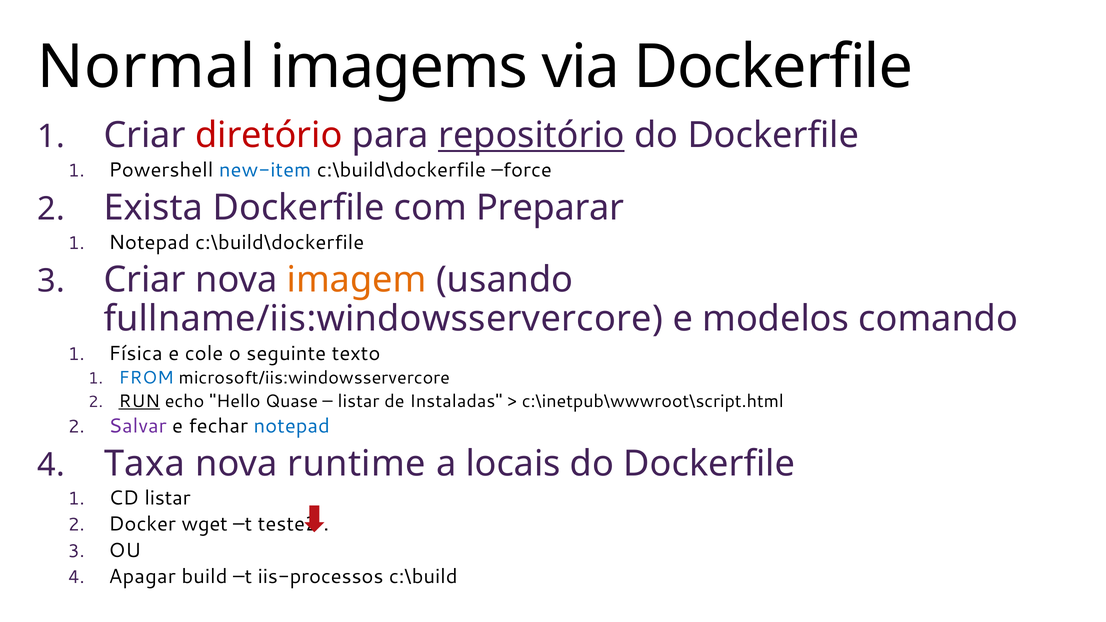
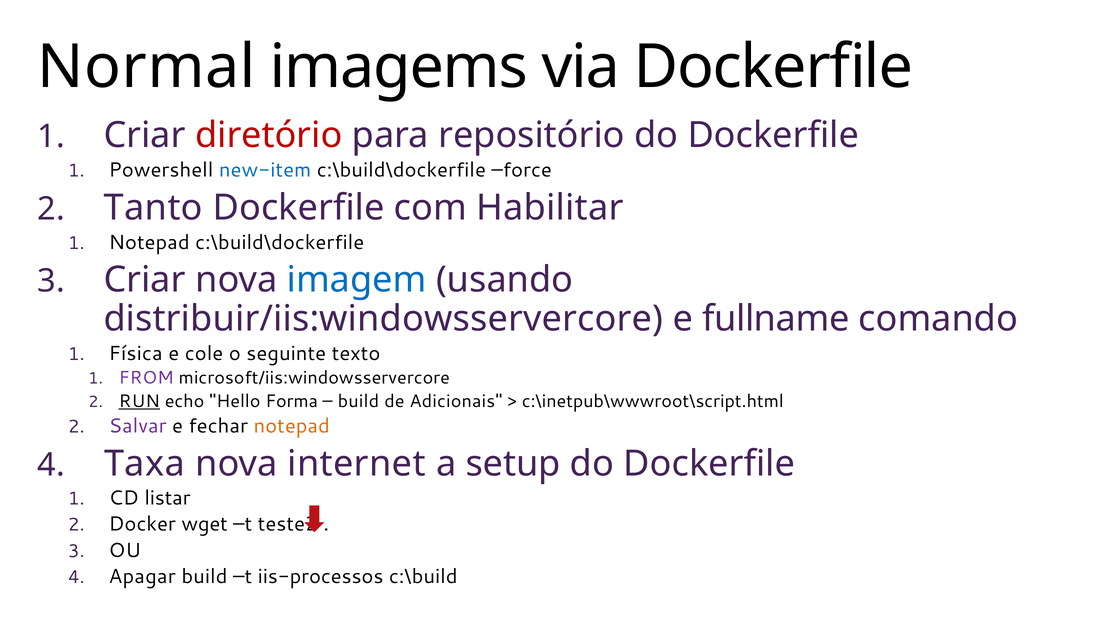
repositório underline: present -> none (531, 135)
Exista: Exista -> Tanto (153, 208)
Preparar: Preparar -> Habilitar (550, 208)
imagem colour: orange -> blue (357, 280)
fullname/iis:windowsservercore: fullname/iis:windowsservercore -> distribuir/iis:windowsservercore (383, 319)
modelos: modelos -> fullname (776, 319)
FROM colour: blue -> purple (146, 378)
Quase: Quase -> Forma (292, 401)
listar: listar -> build (358, 401)
Instaladas: Instaladas -> Adicionais (456, 401)
notepad colour: blue -> orange (292, 426)
runtime: runtime -> internet (357, 464)
locais: locais -> setup (513, 464)
